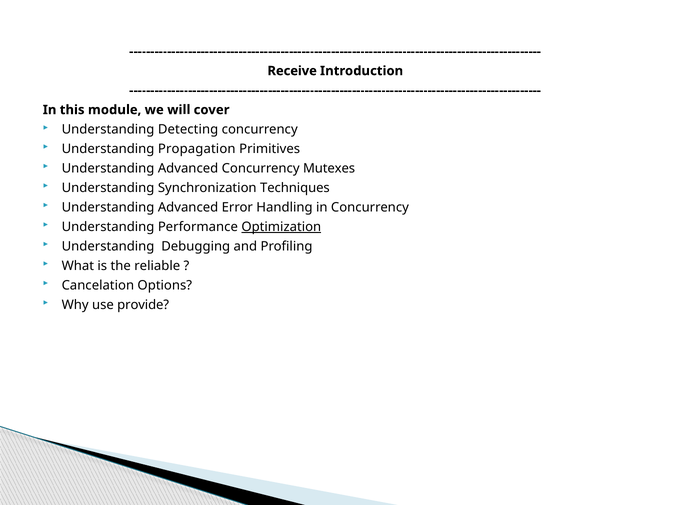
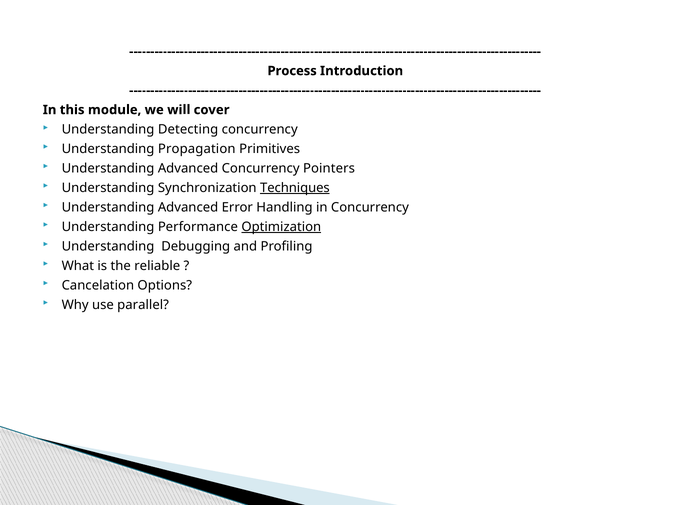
Receive: Receive -> Process (292, 71)
Mutexes: Mutexes -> Pointers (329, 168)
Techniques underline: none -> present (295, 188)
provide: provide -> parallel (143, 305)
